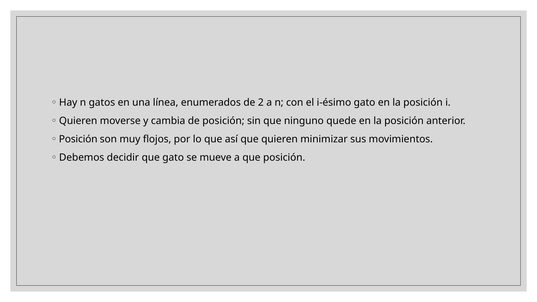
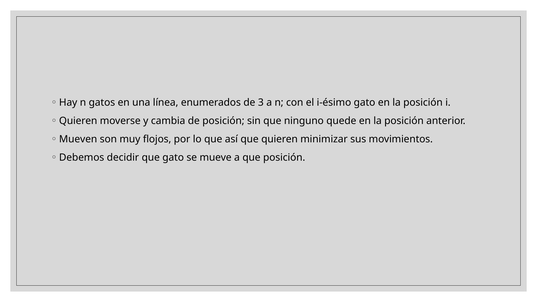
2: 2 -> 3 (261, 103)
Posición: Posición -> Mueven (78, 139)
